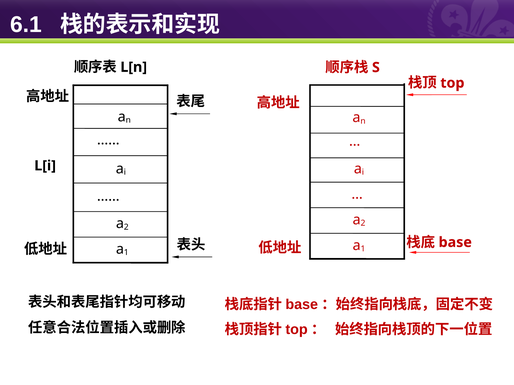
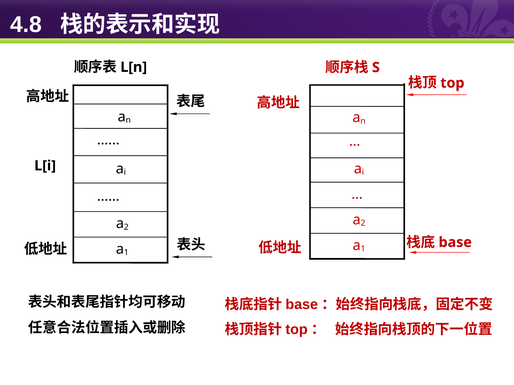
6.1: 6.1 -> 4.8 (26, 25)
